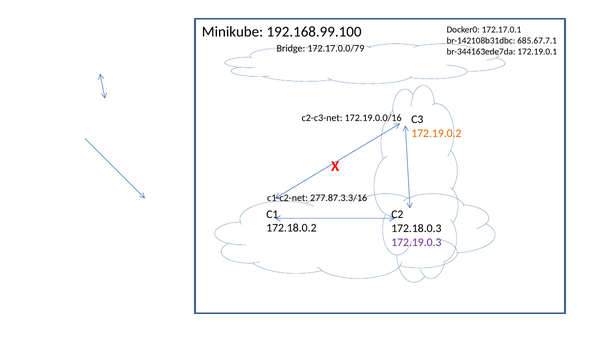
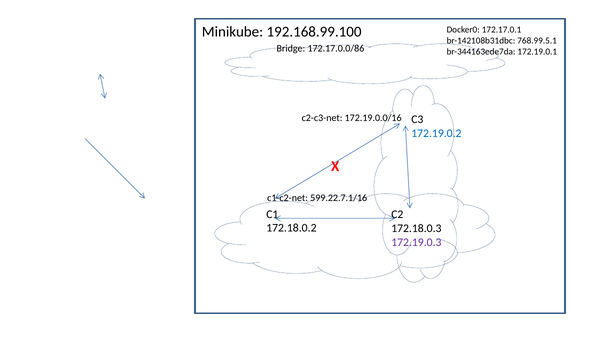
685.67.7.1: 685.67.7.1 -> 768.99.5.1 (537, 41)
172.17.0.0/79: 172.17.0.0/79 -> 172.17.0.0/86 (336, 48)
172.19.0.2 colour: orange -> blue (436, 134)
277.87.3.3/16: 277.87.3.3/16 -> 599.22.7.1/16 (339, 198)
